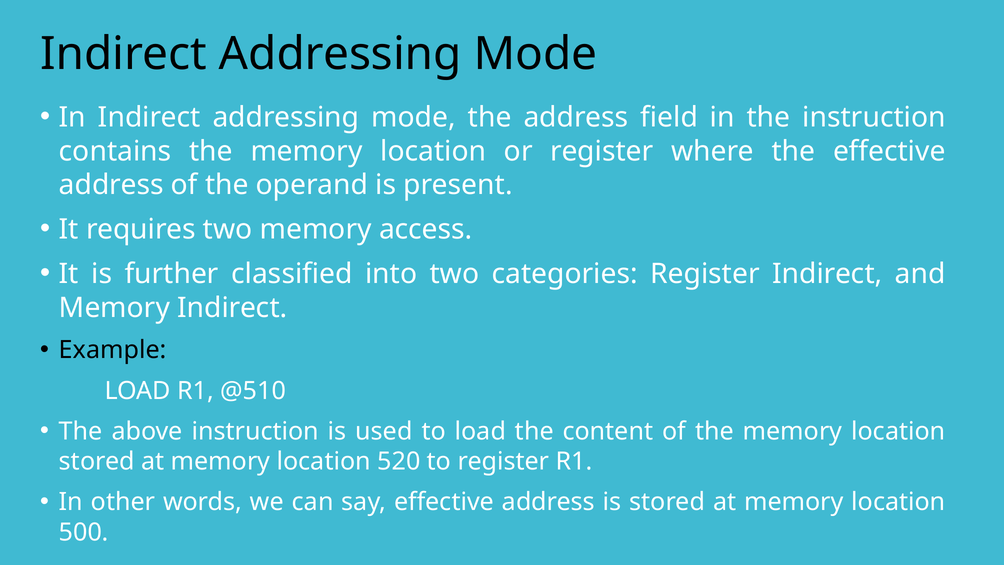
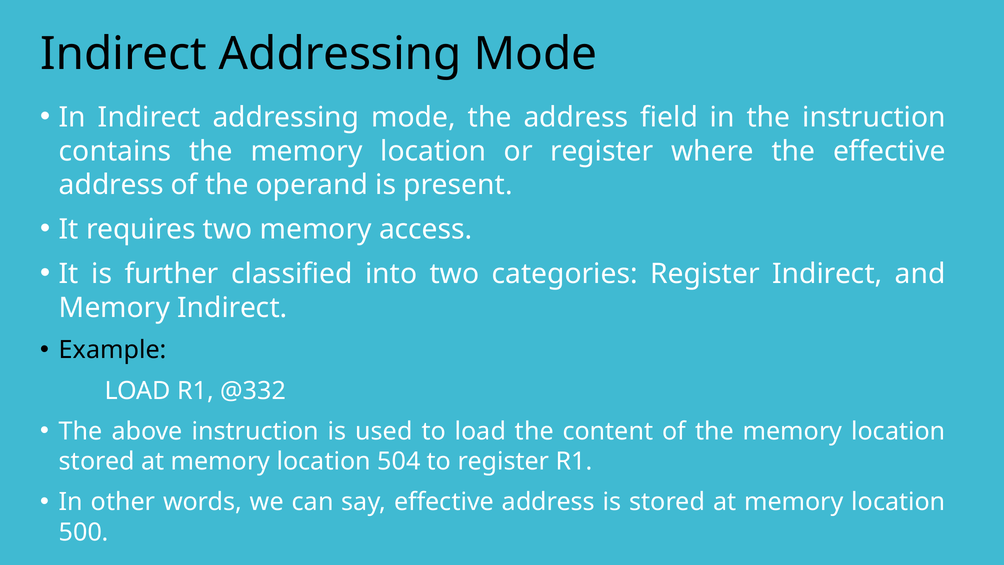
@510: @510 -> @332 (253, 391)
520: 520 -> 504 (399, 461)
